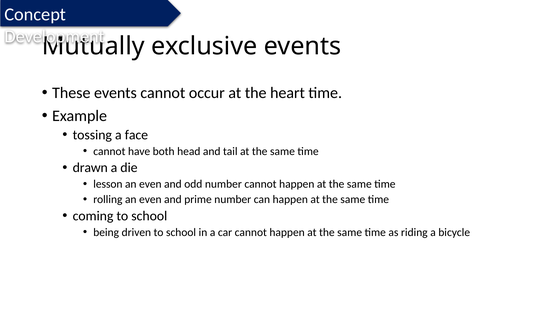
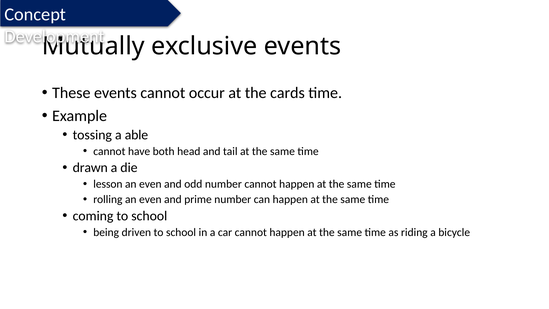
heart: heart -> cards (287, 93)
face: face -> able (136, 135)
